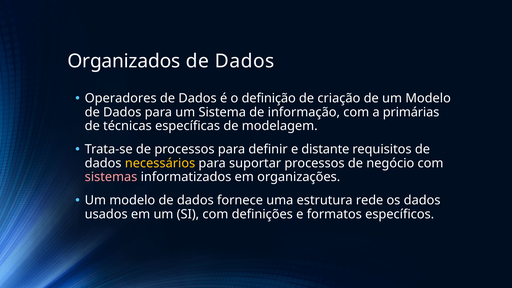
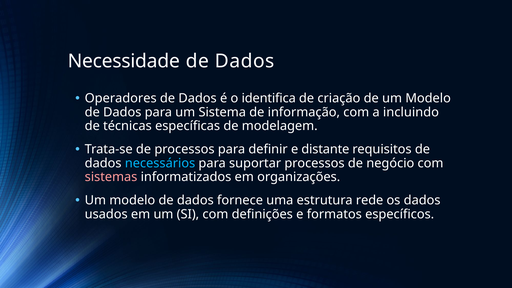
Organizados: Organizados -> Necessidade (124, 61)
definição: definição -> identifica (269, 98)
primárias: primárias -> incluindo (411, 112)
necessários colour: yellow -> light blue (160, 163)
